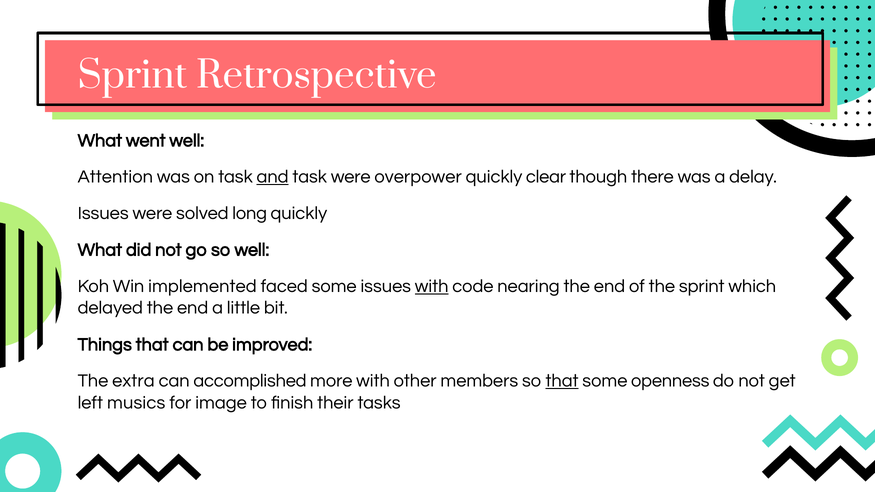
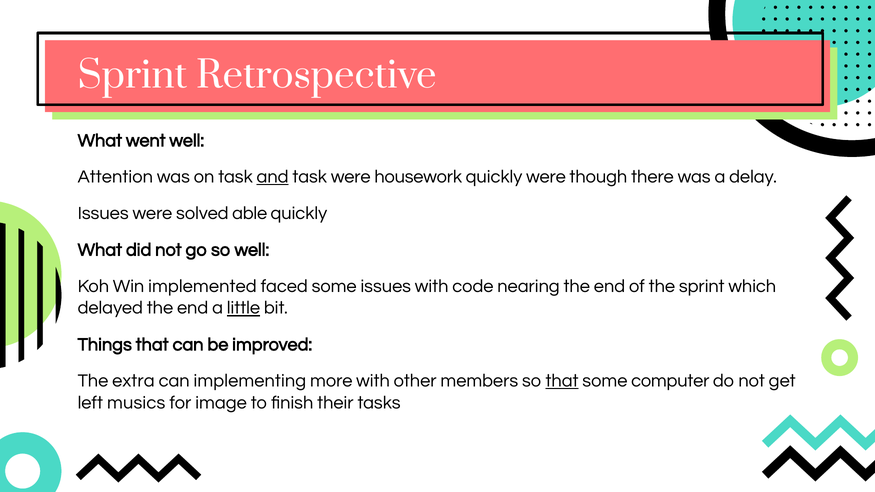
overpower: overpower -> housework (418, 177)
quickly clear: clear -> were (546, 177)
long: long -> able (250, 213)
with underline: present -> none (432, 286)
little underline: none -> present (243, 308)
accomplished: accomplished -> implementing (250, 381)
openness: openness -> computer (670, 381)
